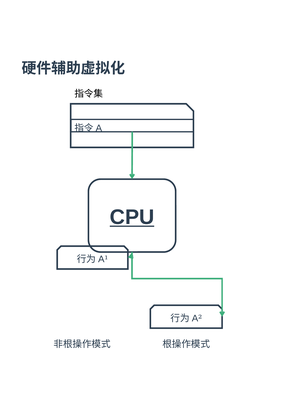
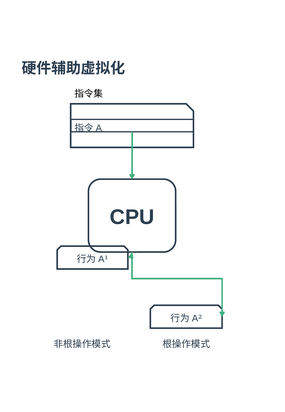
CPU underline: present -> none (132, 217)
